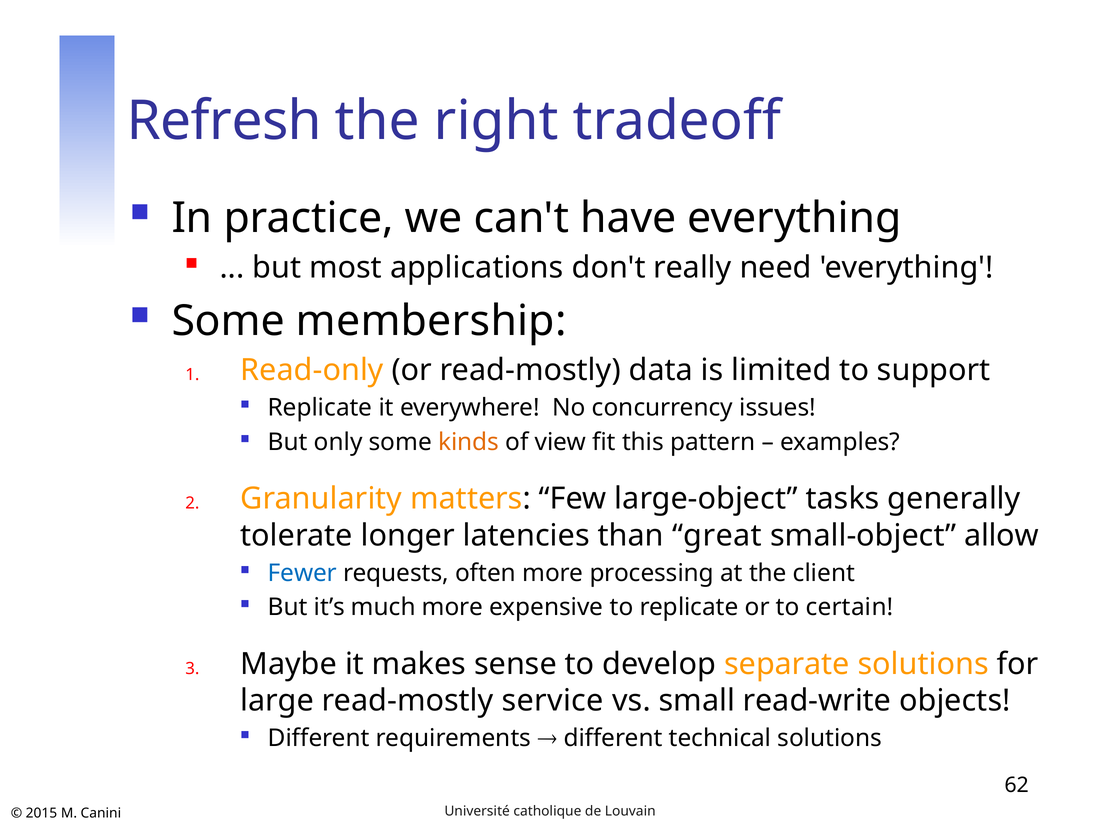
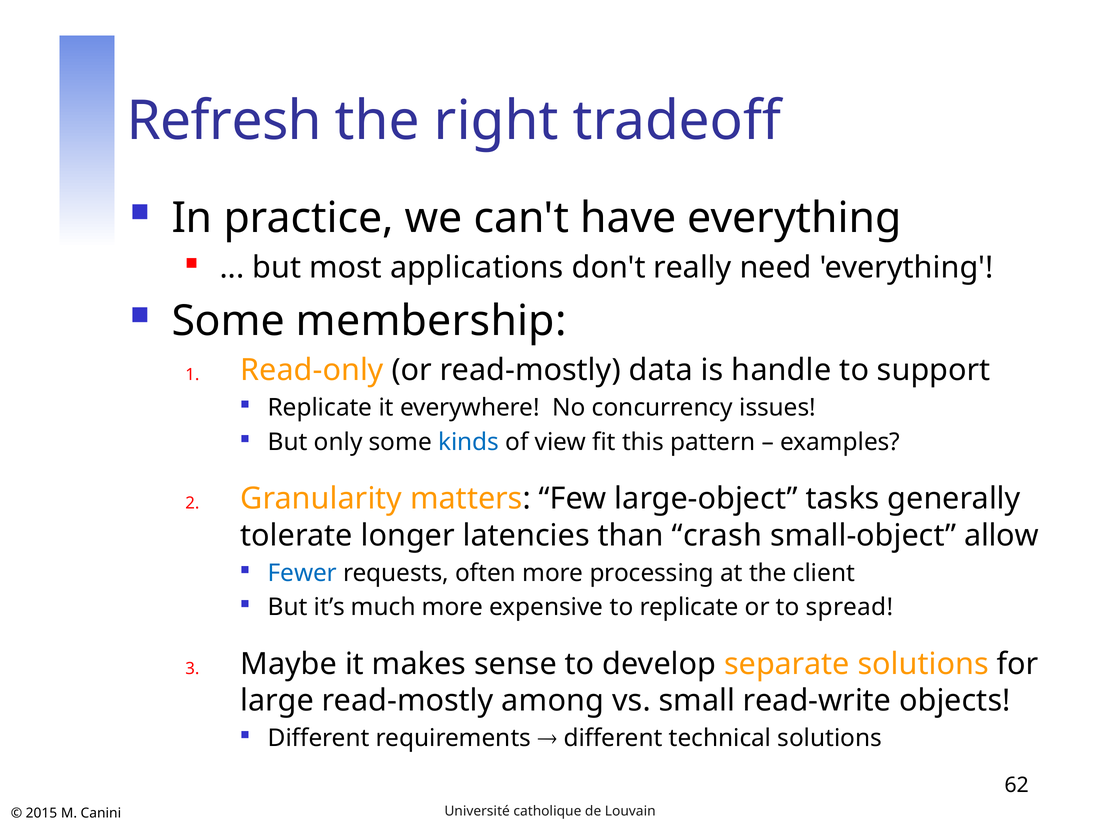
limited: limited -> handle (781, 370)
kinds colour: orange -> blue (469, 442)
great: great -> crash (717, 535)
certain: certain -> spread (850, 607)
service: service -> among (553, 700)
